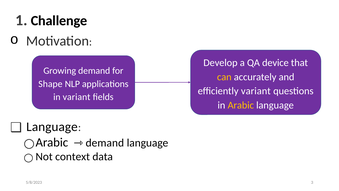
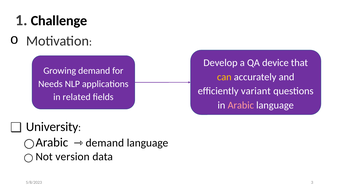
Shape: Shape -> Needs (50, 84)
in variant: variant -> related (77, 97)
Arabic colour: yellow -> pink (241, 105)
Language: Language -> University (52, 127)
context: context -> version (72, 156)
